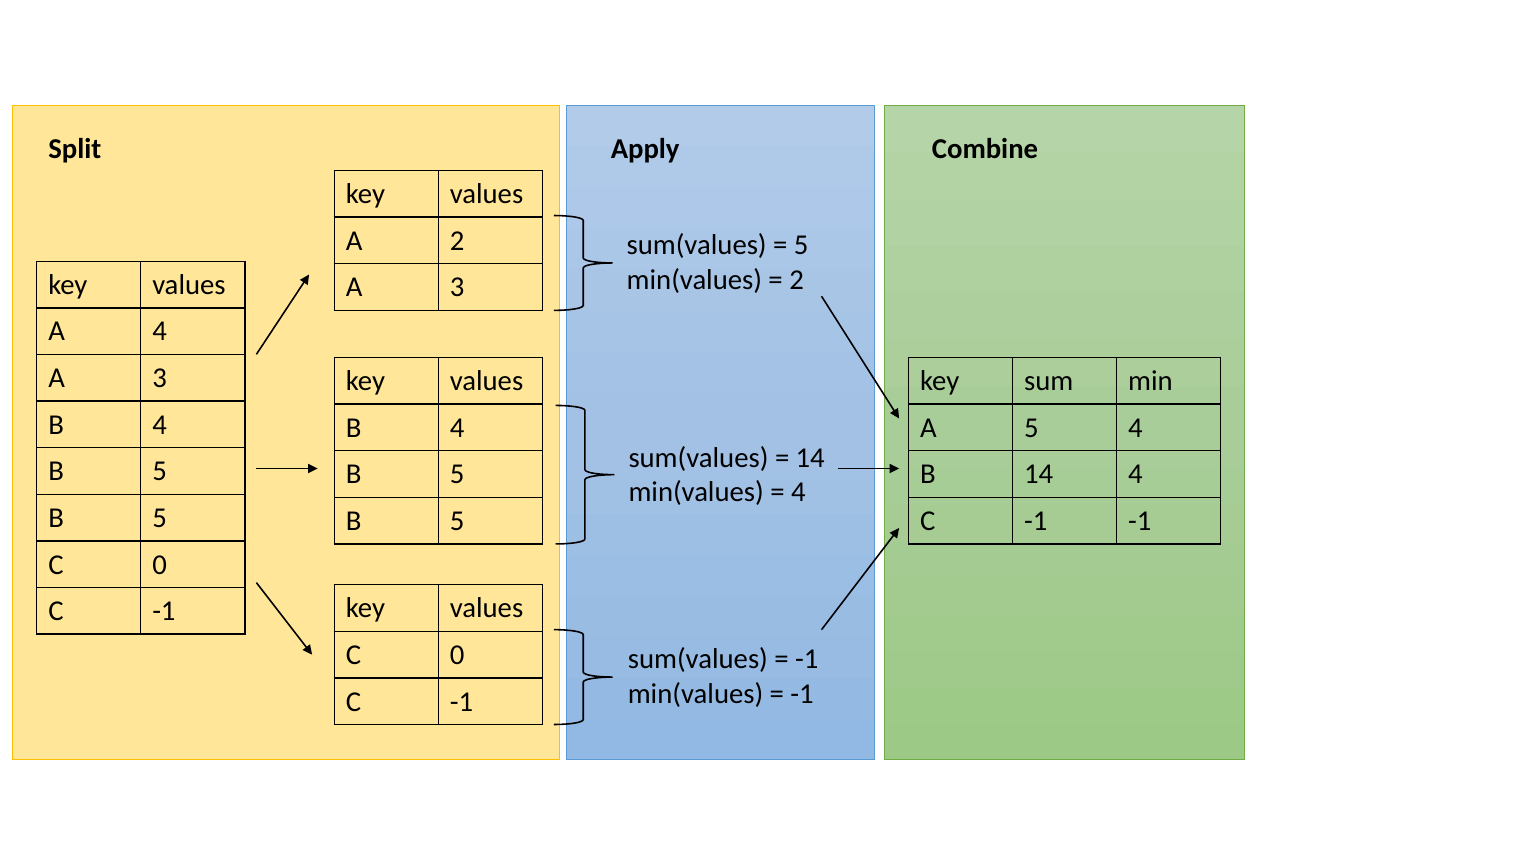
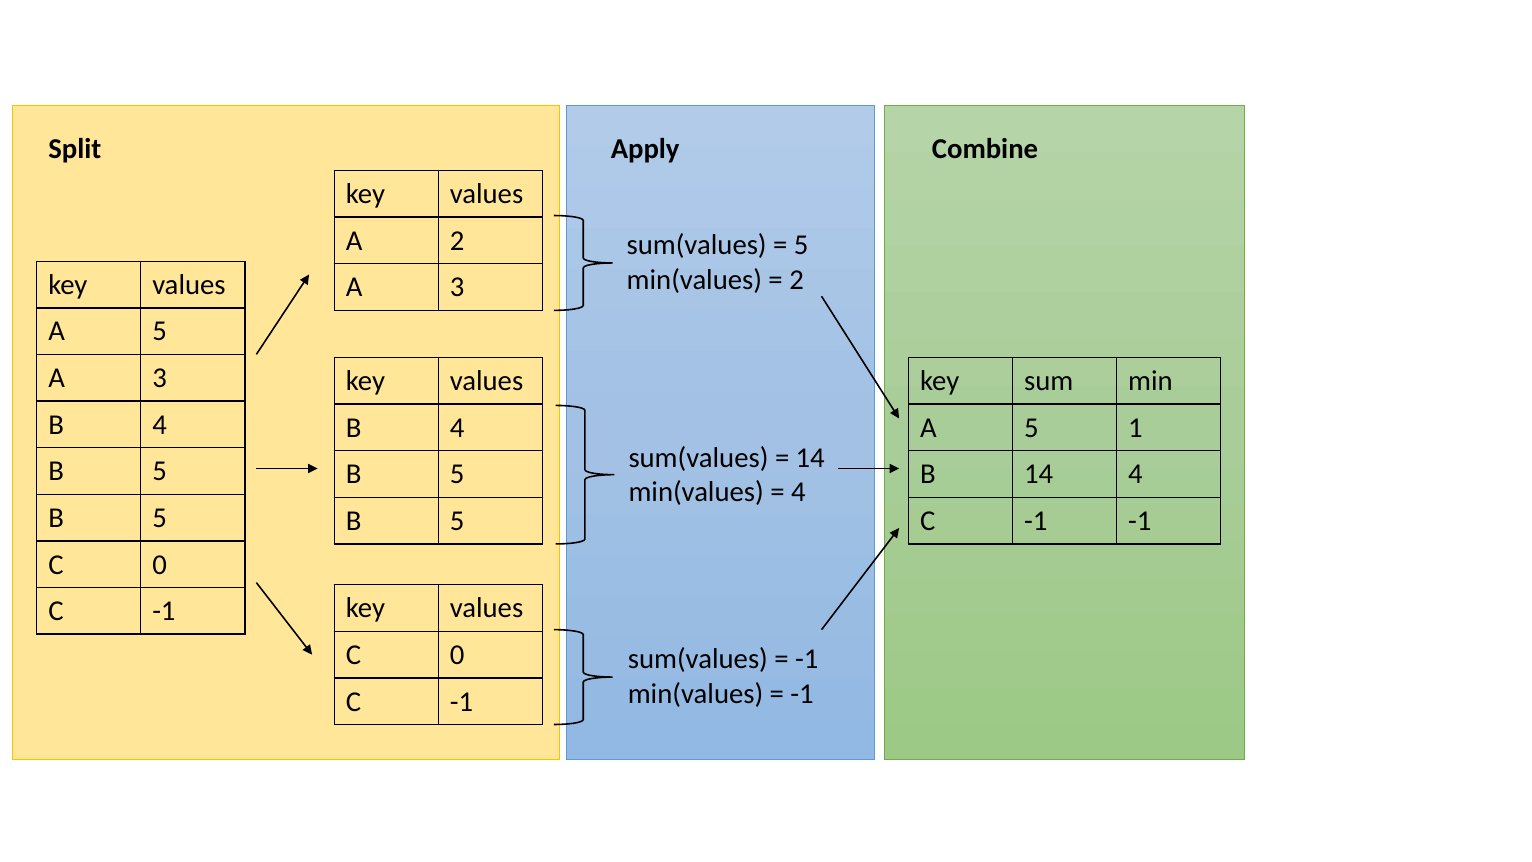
4: 4 -> 5 (160, 331)
5 4: 4 -> 1 (1135, 428)
